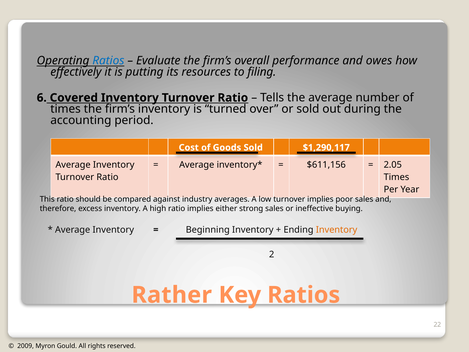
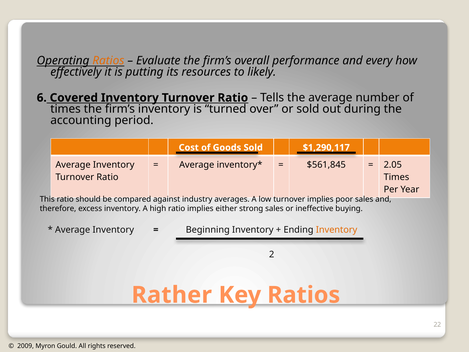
Ratios colour: blue -> orange (108, 61)
owes: owes -> every (379, 61)
filing: filing -> likely (262, 72)
$611,156: $611,156 -> $561,845 (326, 165)
